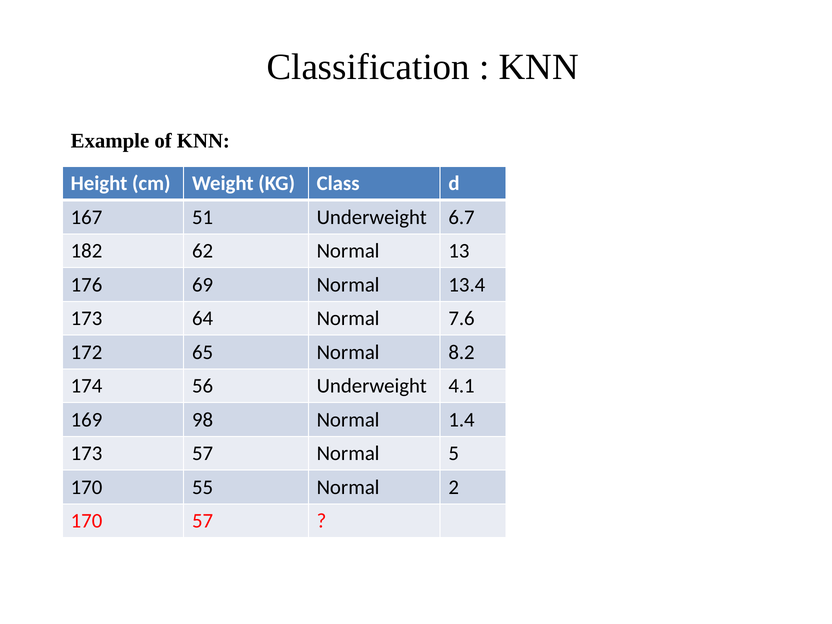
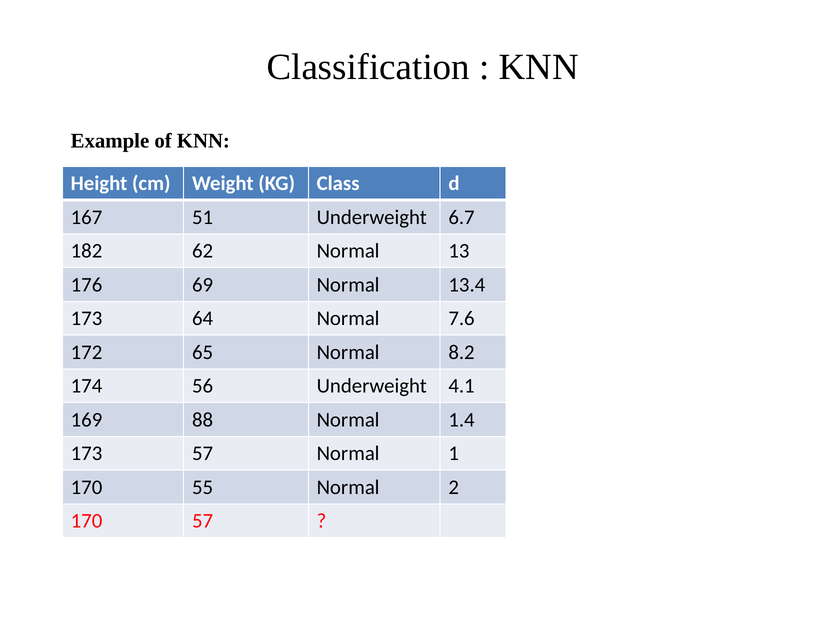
98: 98 -> 88 (203, 420)
5: 5 -> 1 (454, 453)
